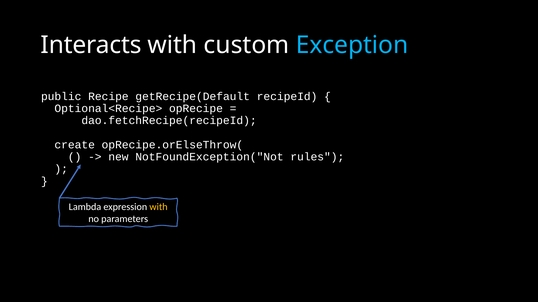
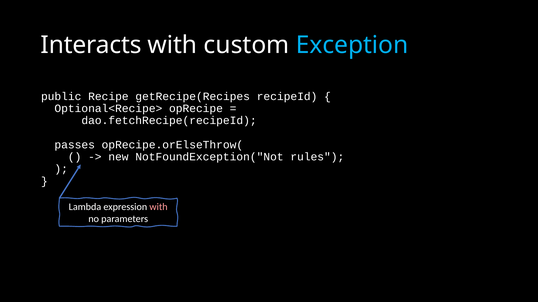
getRecipe(Default: getRecipe(Default -> getRecipe(Recipes (193, 97)
create: create -> passes (75, 145)
with colour: yellow -> pink (159, 207)
